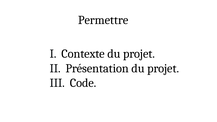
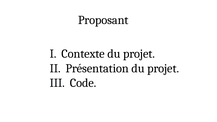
Permettre: Permettre -> Proposant (103, 20)
